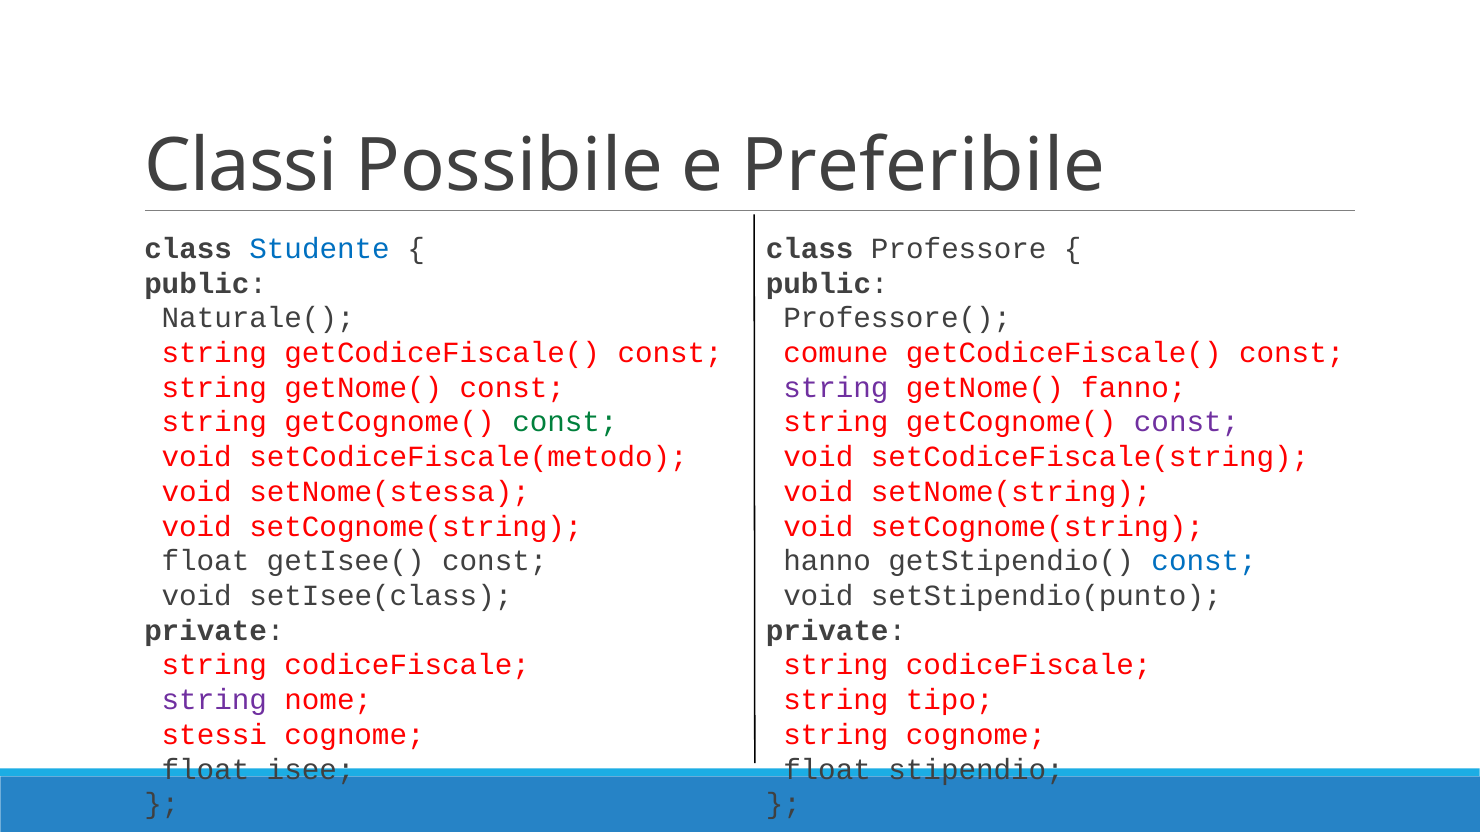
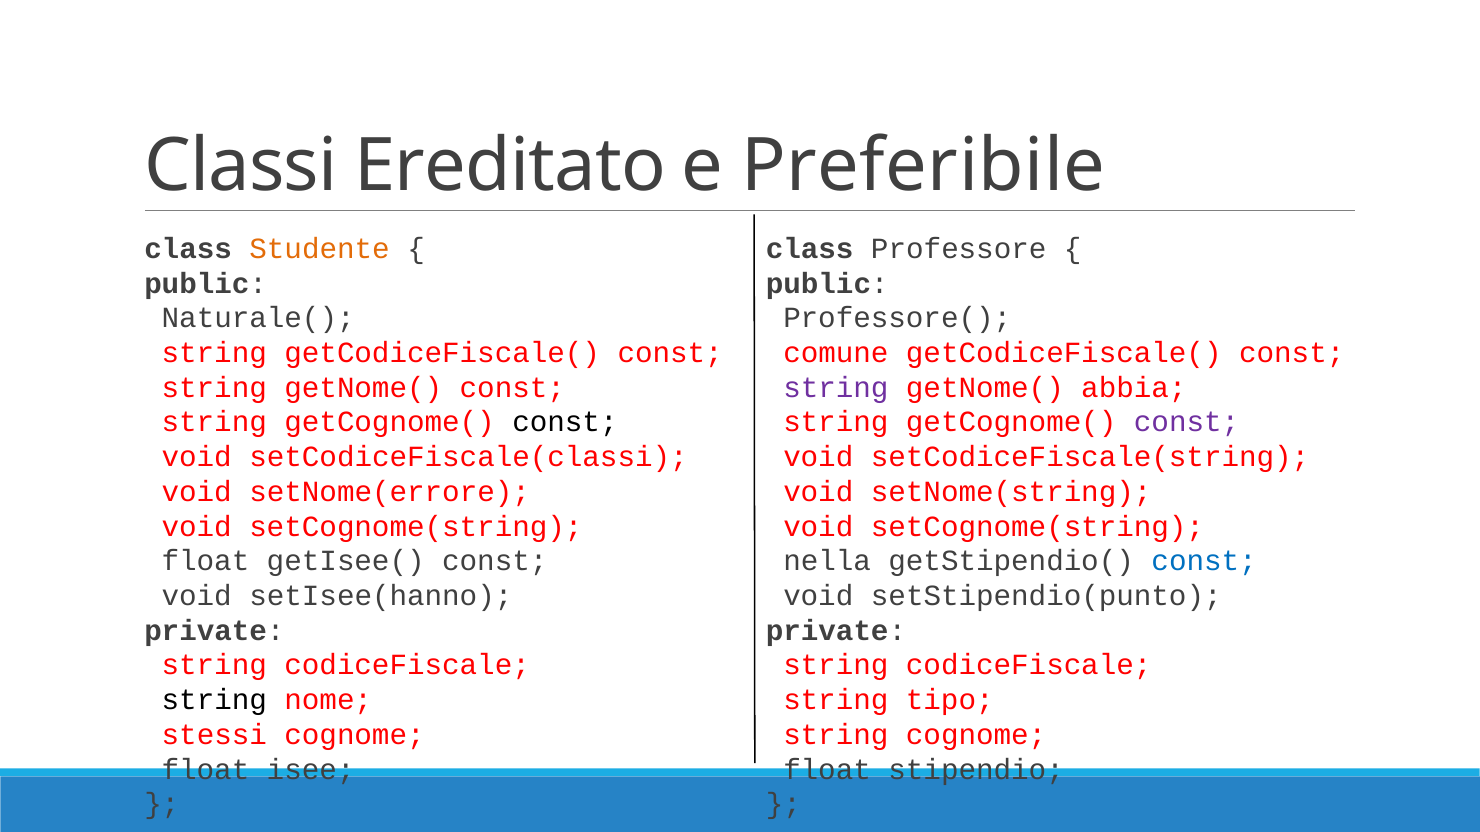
Possibile: Possibile -> Ereditato (510, 166)
Studente colour: blue -> orange (320, 249)
fanno: fanno -> abbia (1134, 388)
const colour: green -> black (565, 423)
setCodiceFiscale(metodo: setCodiceFiscale(metodo -> setCodiceFiscale(classi (469, 457)
setNome(stessa: setNome(stessa -> setNome(errore (390, 492)
hanno: hanno -> nella (827, 562)
setIsee(class: setIsee(class -> setIsee(hanno (381, 596)
string colour: purple -> black (214, 700)
